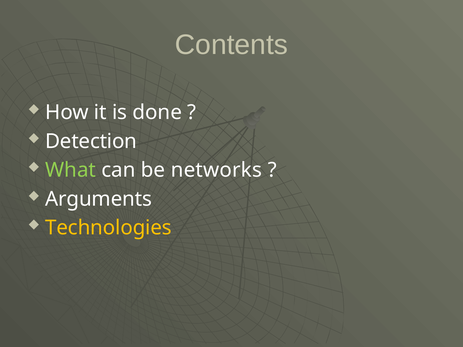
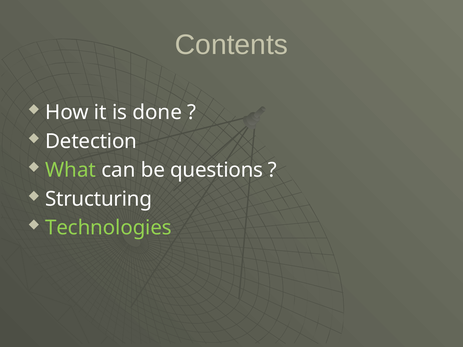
networks: networks -> questions (217, 170)
Arguments: Arguments -> Structuring (99, 199)
Technologies colour: yellow -> light green (109, 228)
